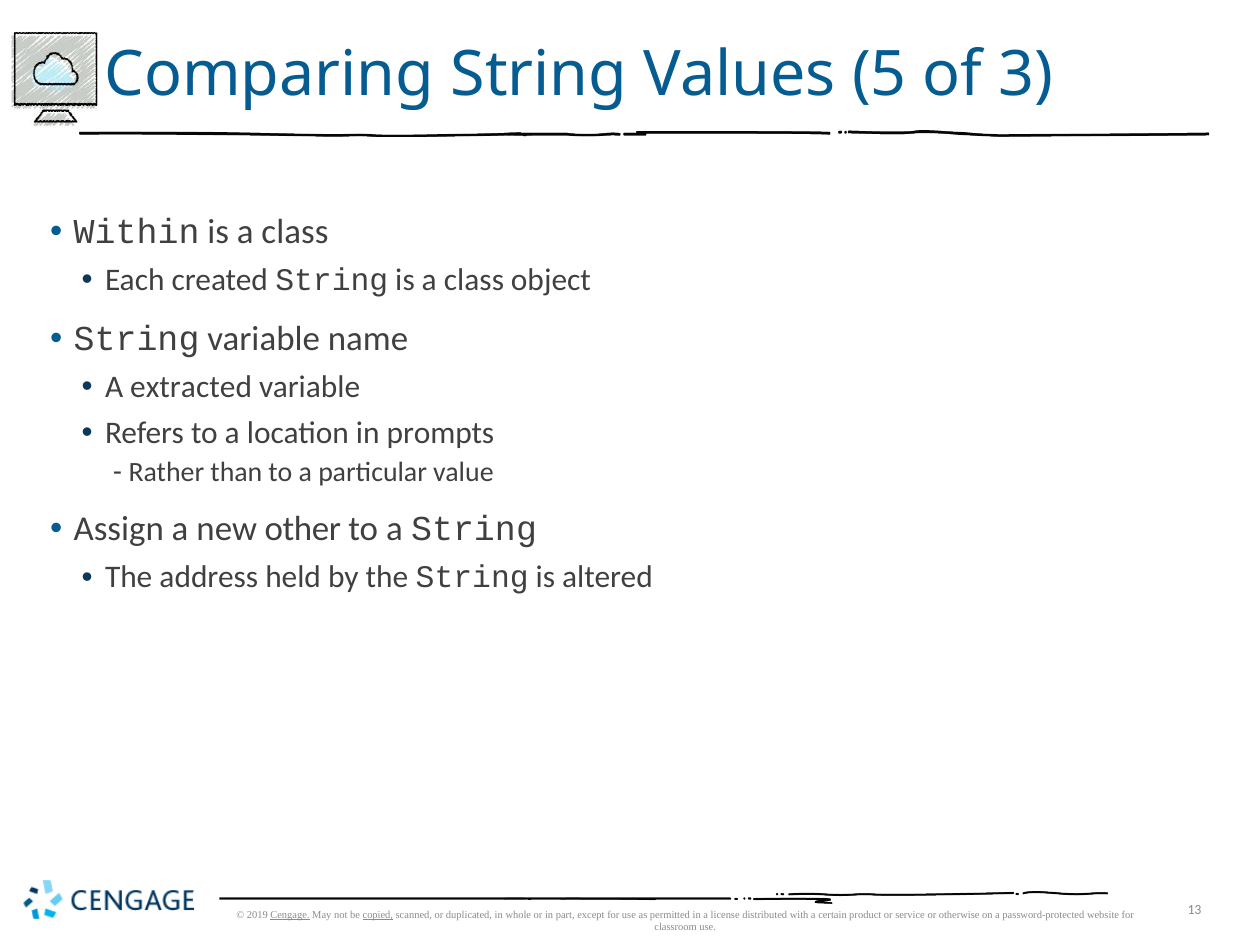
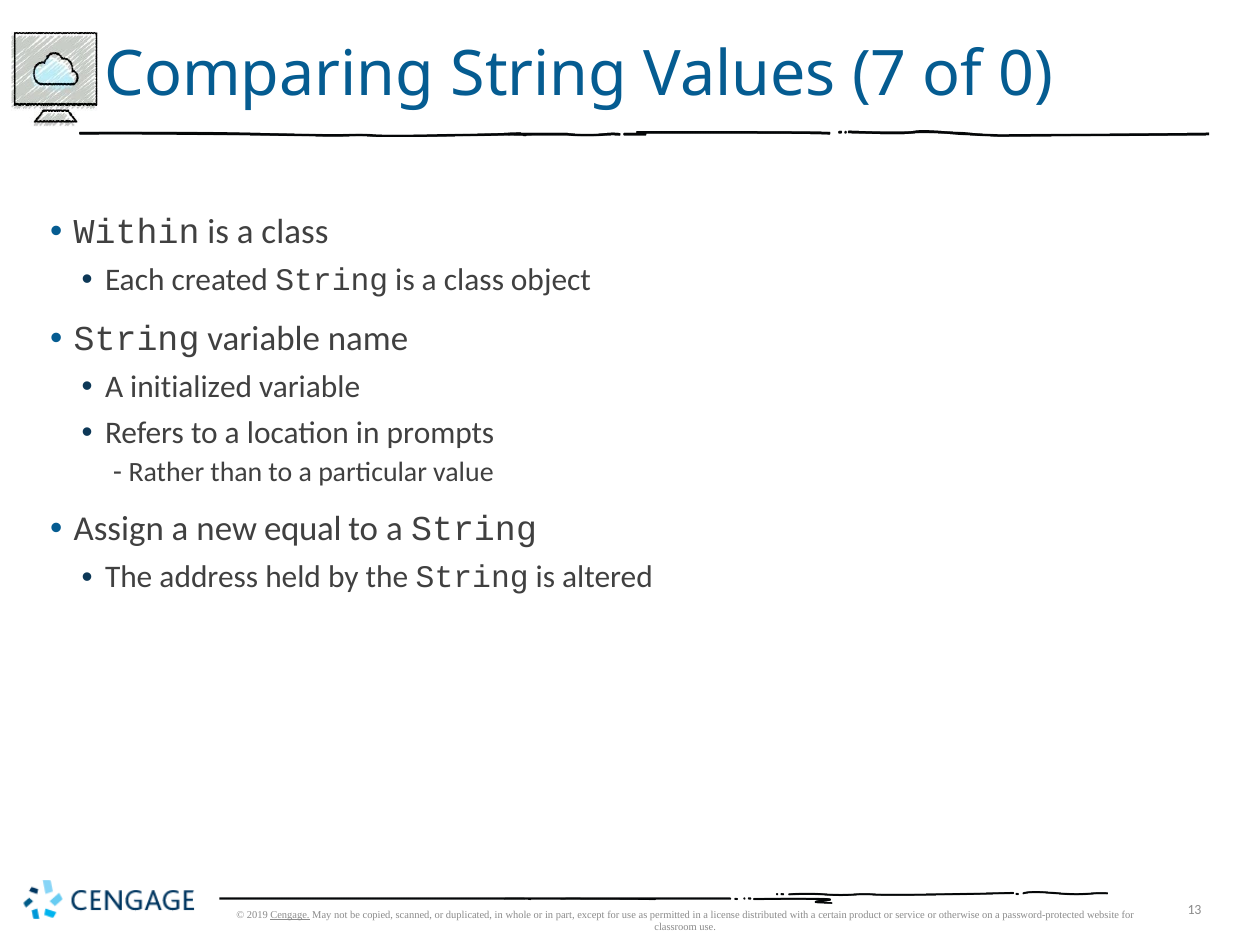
5: 5 -> 7 (879, 75)
3: 3 -> 0 (1026, 75)
extracted: extracted -> initialized (191, 387)
other: other -> equal (303, 529)
copied underline: present -> none (378, 915)
